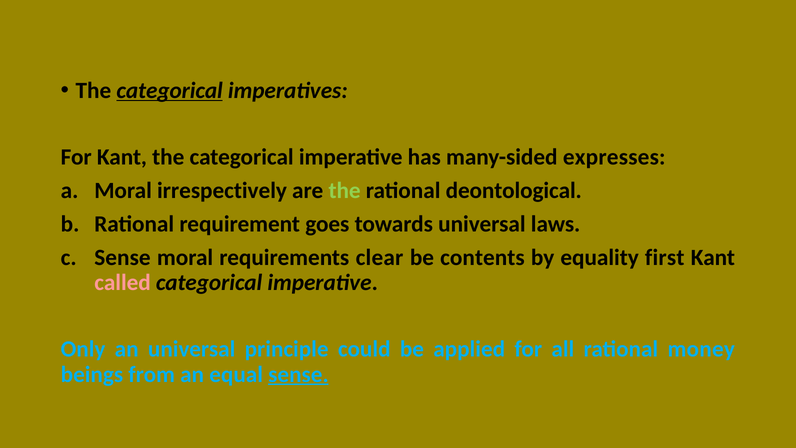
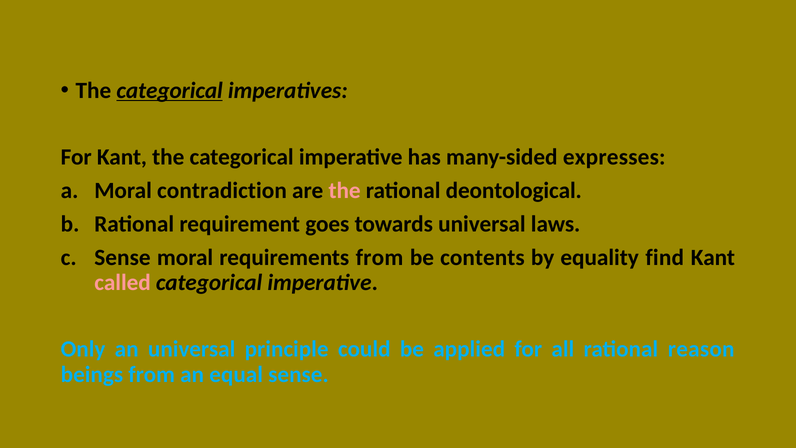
irrespectively: irrespectively -> contradiction (222, 191)
the colour: light green -> pink (345, 191)
requirements clear: clear -> from (379, 257)
first: first -> find (665, 257)
money: money -> reason (701, 349)
sense underline: present -> none (298, 374)
